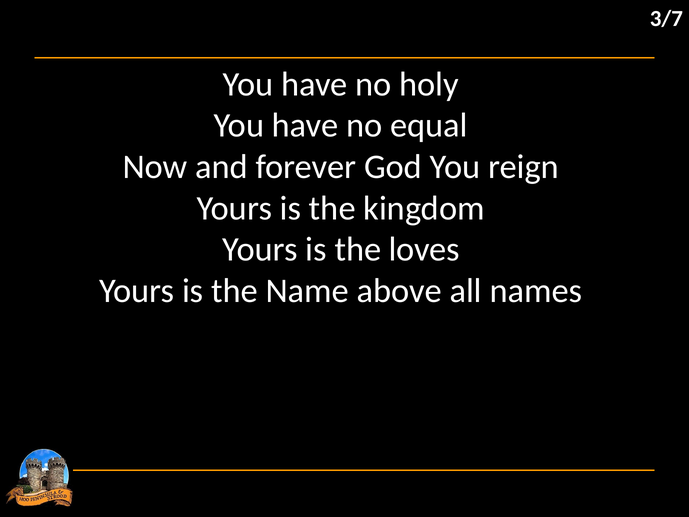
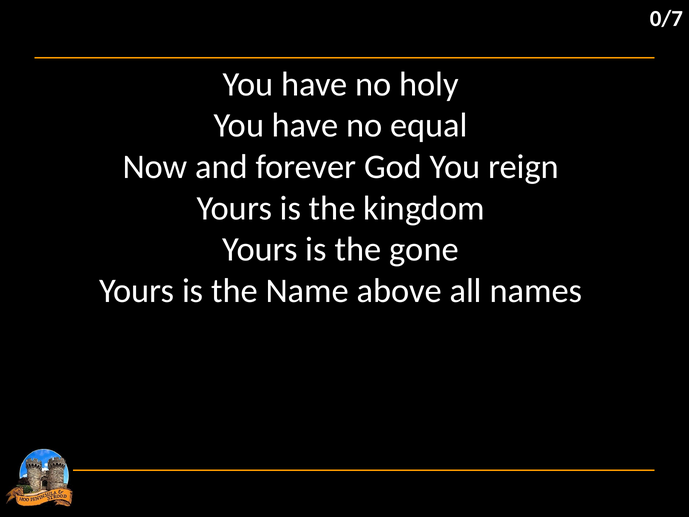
3/7: 3/7 -> 0/7 (666, 19)
loves: loves -> gone (424, 250)
